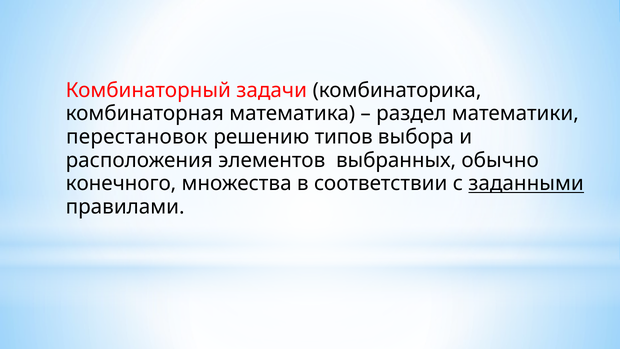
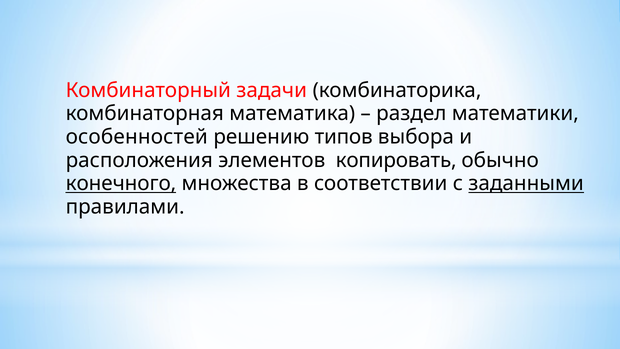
перестановок: перестановок -> особенностей (137, 137)
выбранных: выбранных -> копировать (396, 160)
конечного underline: none -> present (121, 184)
